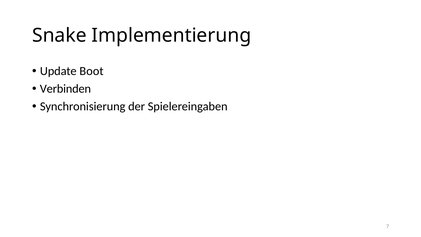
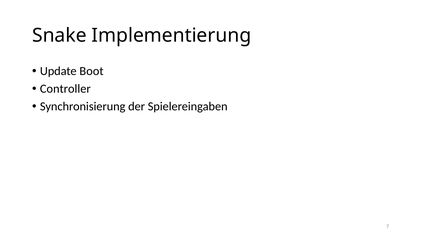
Verbinden: Verbinden -> Controller (65, 89)
